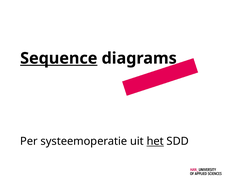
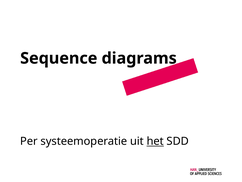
Sequence underline: present -> none (59, 58)
